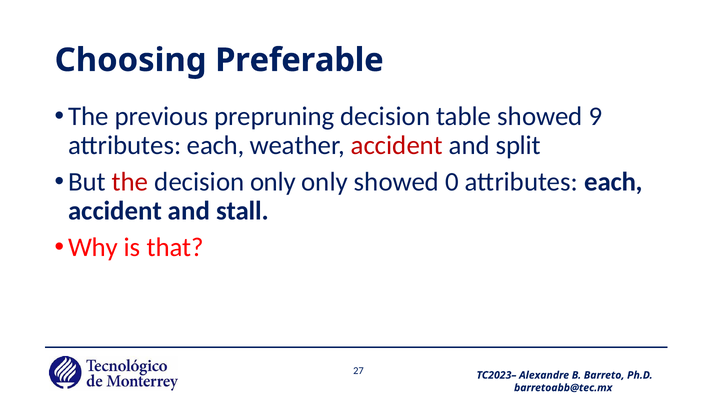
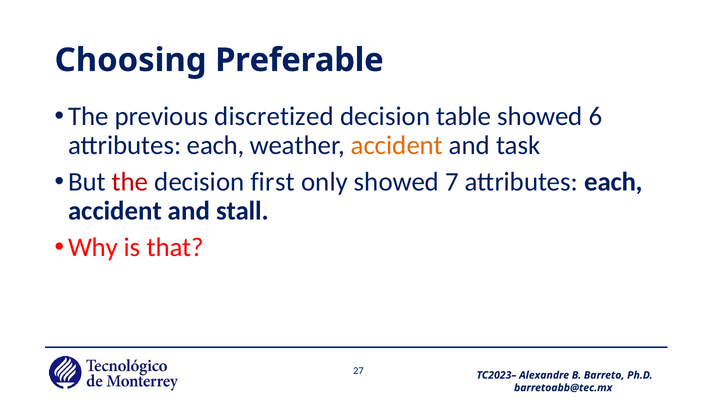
prepruning: prepruning -> discretized (274, 116)
9: 9 -> 6 (596, 116)
accident colour: red -> orange (397, 146)
split: split -> task (518, 146)
decision only: only -> first (273, 182)
0: 0 -> 7 (452, 182)
